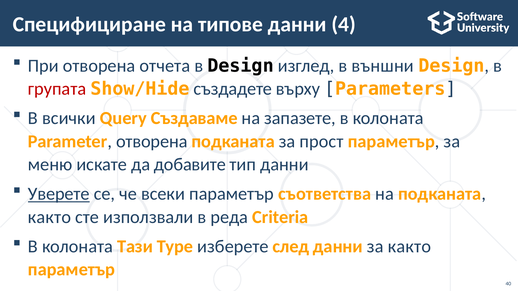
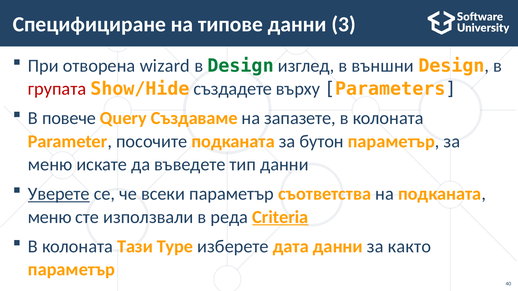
4: 4 -> 3 (344, 25)
отчета: отчета -> wizard (165, 66)
Design colour: black -> green (241, 66)
всички: всички -> повече (69, 118)
Parameter отворена: отворена -> посочите (152, 142)
прост: прост -> бутон (322, 142)
добавите: добавите -> въведете (190, 165)
както: както -> меню (50, 217)
Criteria underline: none -> present (280, 217)
след: след -> дата (291, 247)
